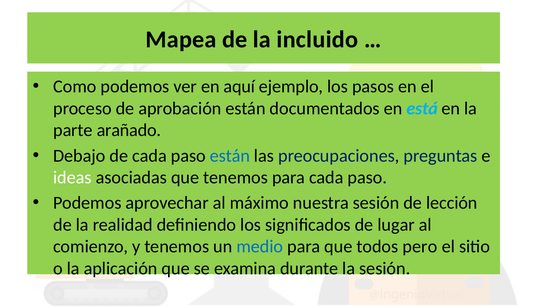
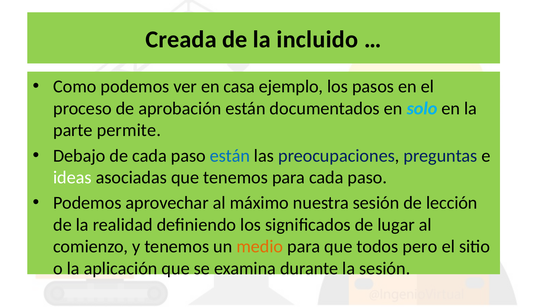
Mapea: Mapea -> Creada (181, 39)
aquí: aquí -> casa (239, 86)
está: está -> solo (422, 108)
arañado: arañado -> permite (129, 130)
medio colour: blue -> orange (260, 246)
